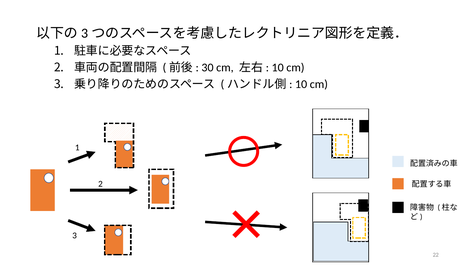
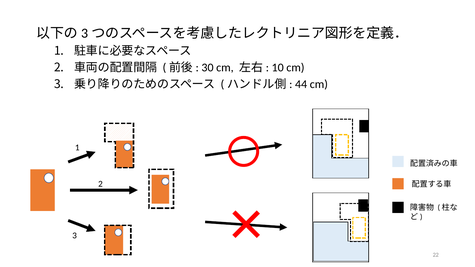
10: 10 -> 44 (301, 84)
